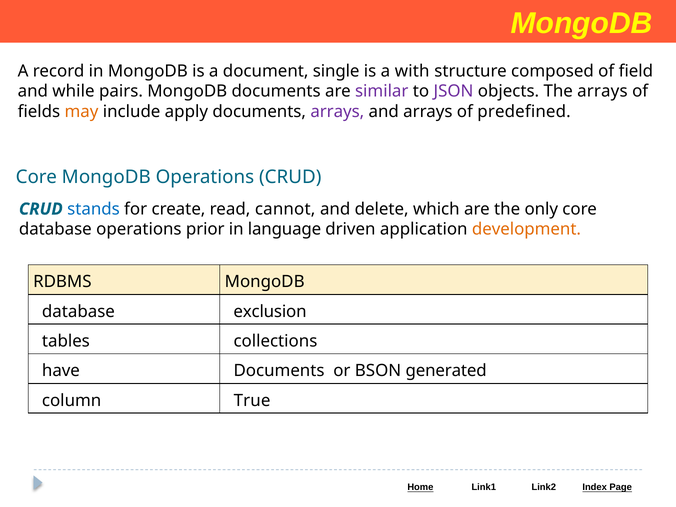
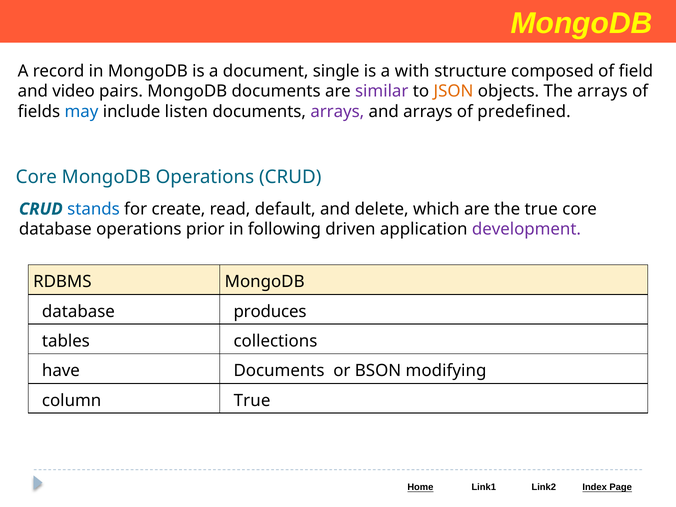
while: while -> video (74, 91)
JSON colour: purple -> orange (454, 91)
may colour: orange -> blue (81, 112)
apply: apply -> listen (186, 112)
cannot: cannot -> default (285, 209)
the only: only -> true (541, 209)
language: language -> following (284, 229)
development colour: orange -> purple (526, 229)
exclusion: exclusion -> produces (270, 312)
generated: generated -> modifying (446, 371)
